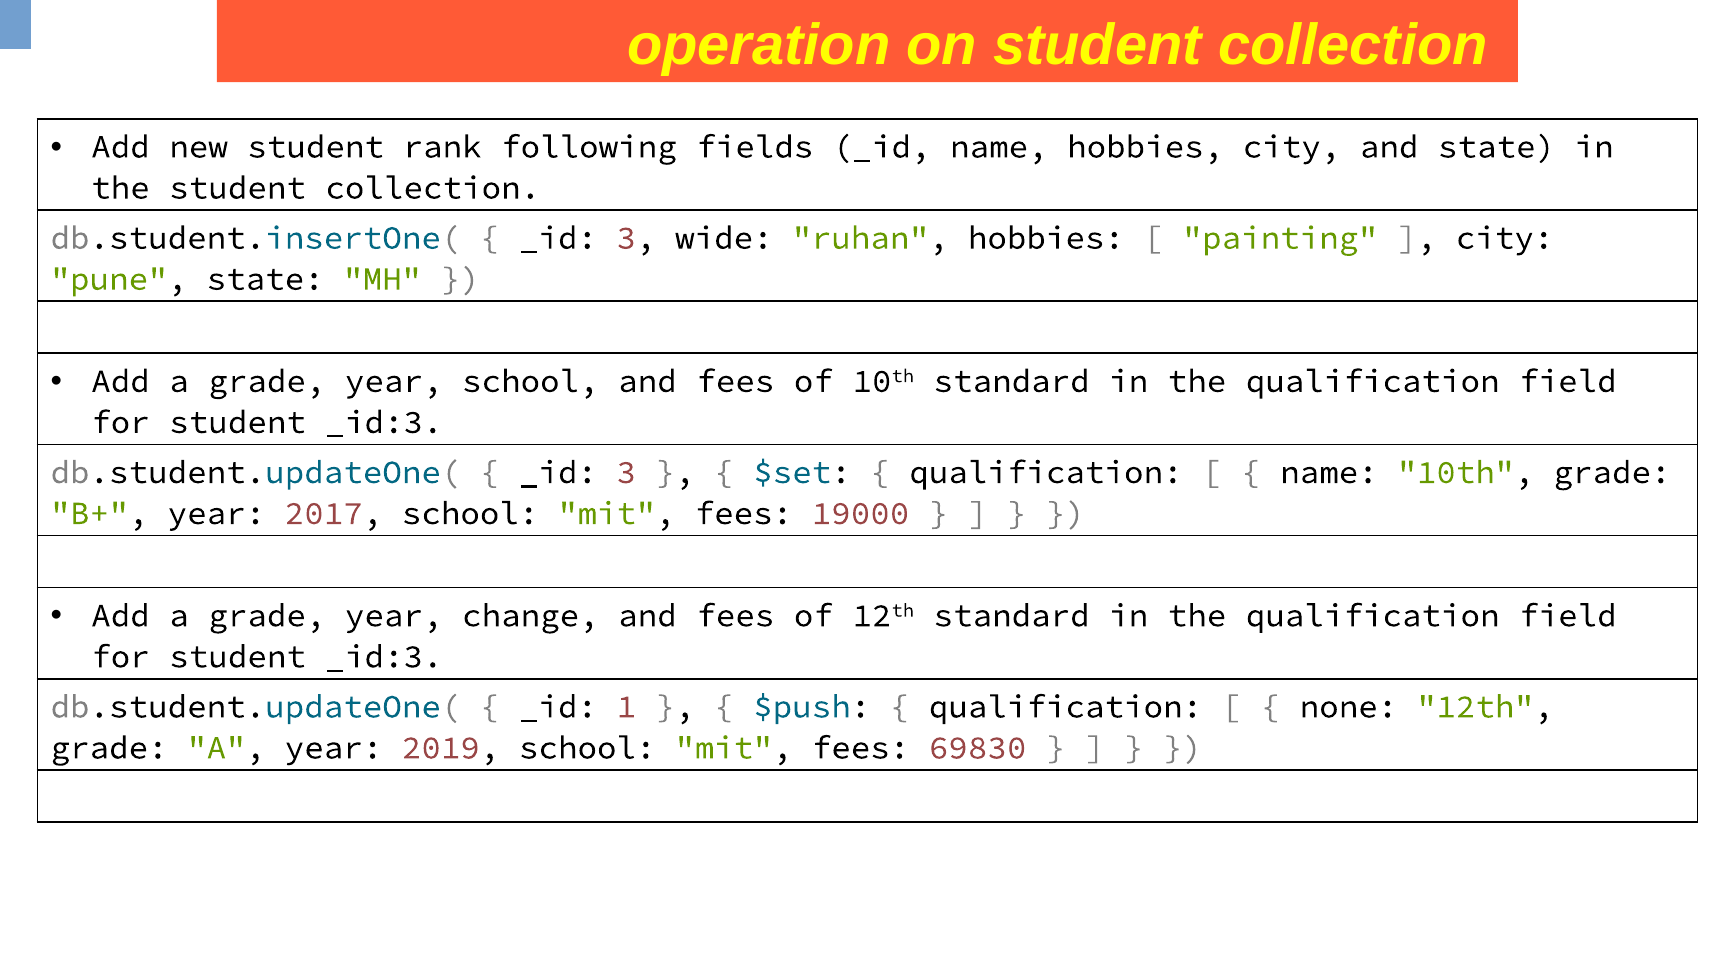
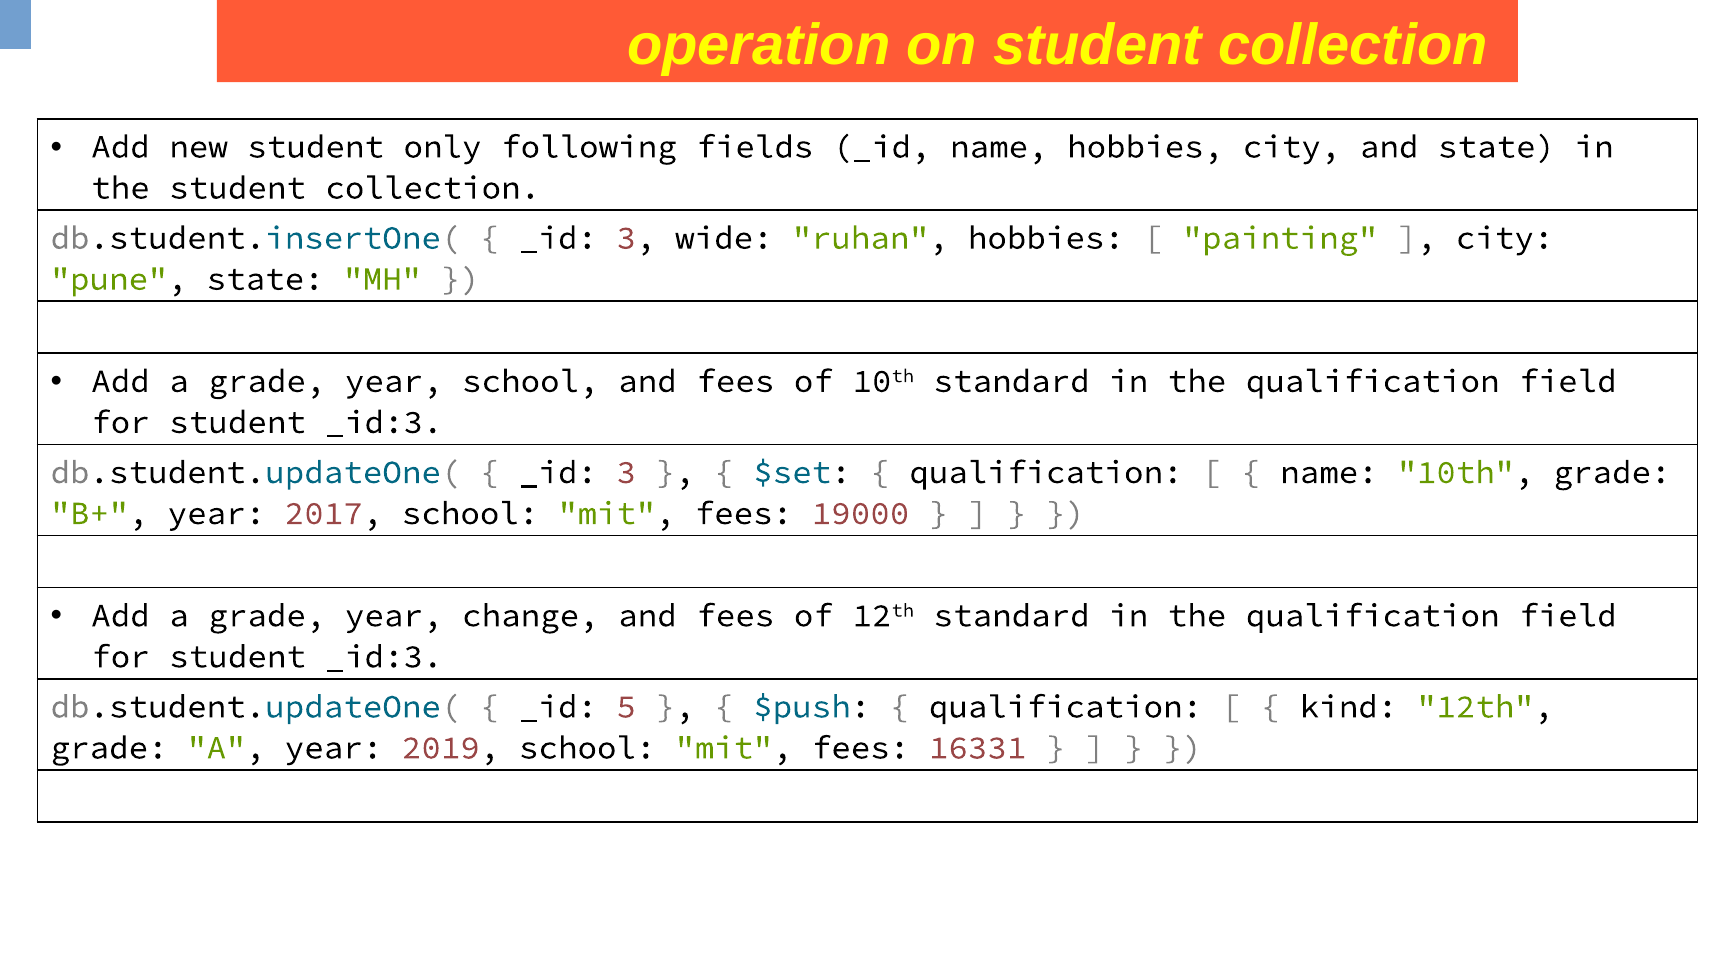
rank: rank -> only (443, 147)
1: 1 -> 5 (626, 707)
none: none -> kind (1348, 707)
69830: 69830 -> 16331 (978, 748)
